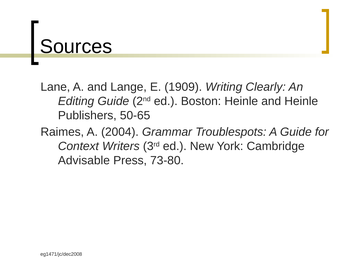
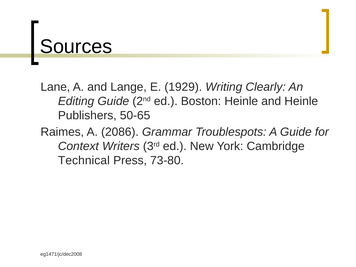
1909: 1909 -> 1929 (183, 87)
2004: 2004 -> 2086 (120, 132)
Advisable: Advisable -> Technical (84, 160)
